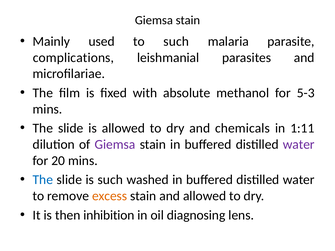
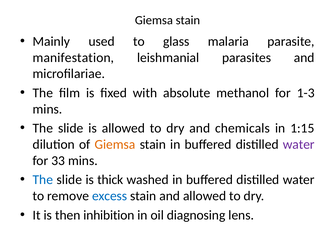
to such: such -> glass (176, 41)
complications: complications -> manifestation (73, 58)
5-3: 5-3 -> 1-3 (306, 93)
1:11: 1:11 -> 1:15 (302, 128)
Giemsa colour: purple -> orange (115, 145)
20: 20 -> 33 (58, 161)
is such: such -> thick (110, 180)
excess colour: orange -> blue (110, 196)
